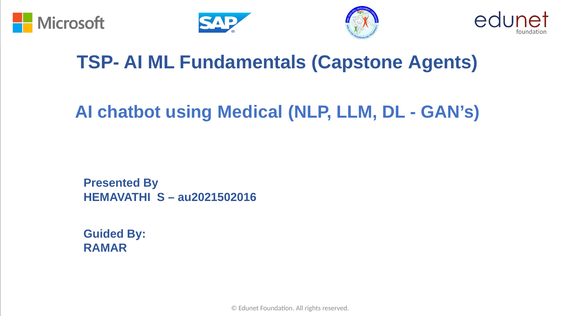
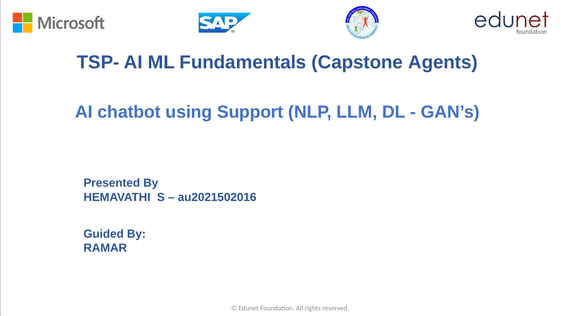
Medical: Medical -> Support (250, 112)
